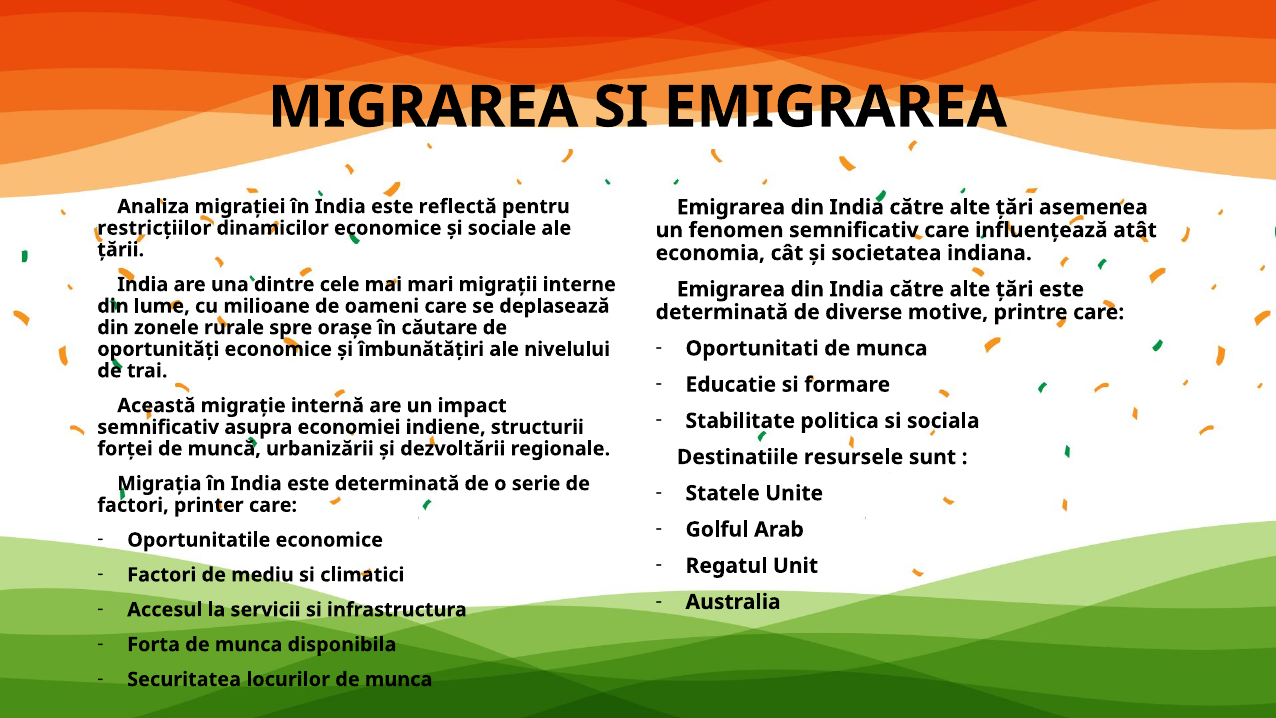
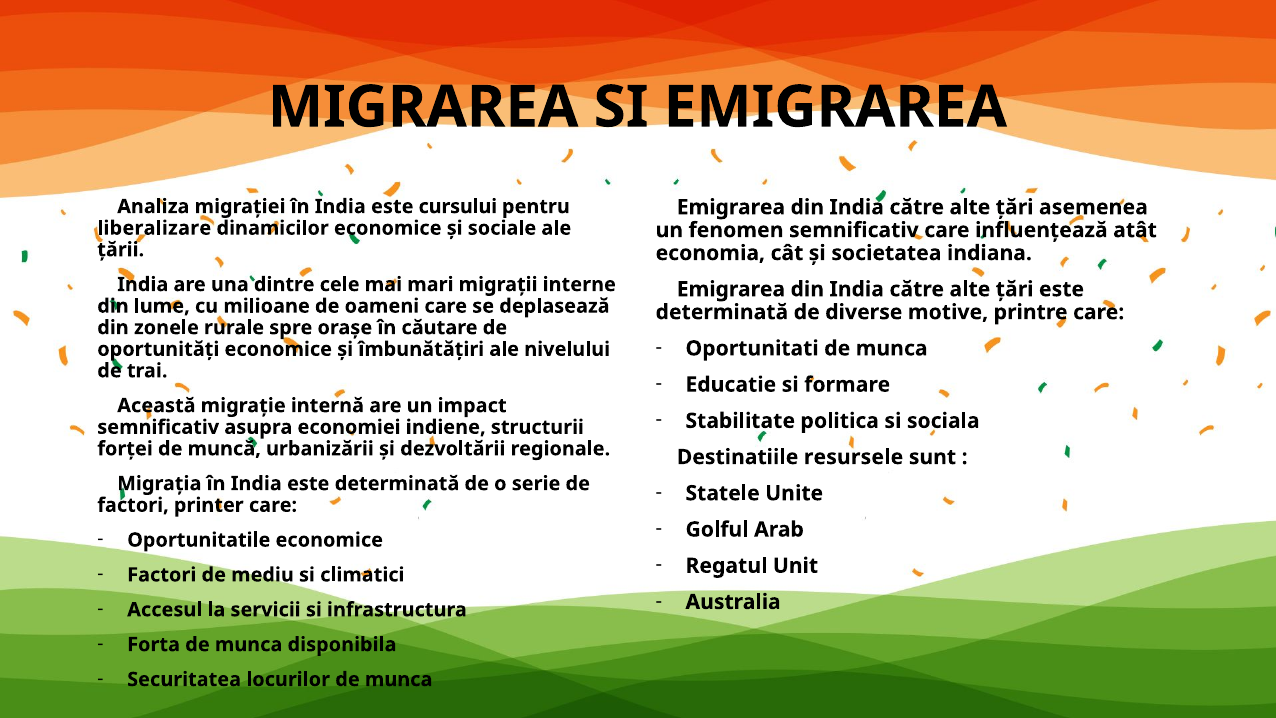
reflectă: reflectă -> cursului (458, 206)
restricțiilor: restricțiilor -> liberalizare (154, 228)
